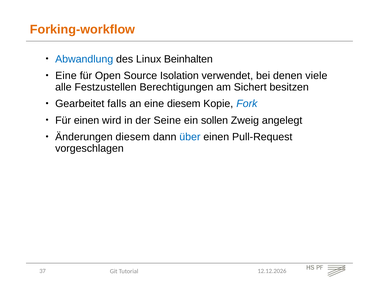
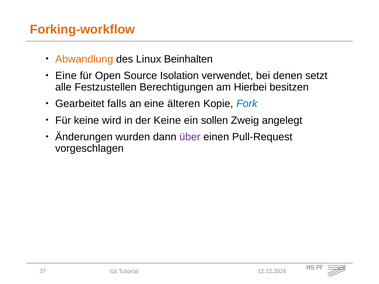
Abwandlung colour: blue -> orange (84, 59)
viele: viele -> setzt (316, 76)
Sichert: Sichert -> Hierbei (250, 87)
eine diesem: diesem -> älteren (184, 104)
Für einen: einen -> keine (86, 120)
der Seine: Seine -> Keine (167, 120)
Änderungen diesem: diesem -> wurden (133, 137)
über colour: blue -> purple (190, 137)
